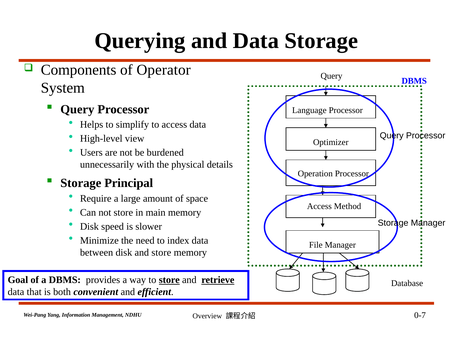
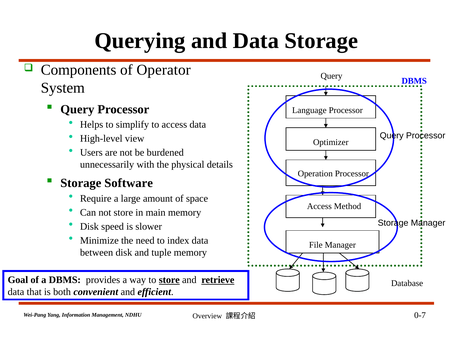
Principal: Principal -> Software (129, 183)
and store: store -> tuple (161, 252)
